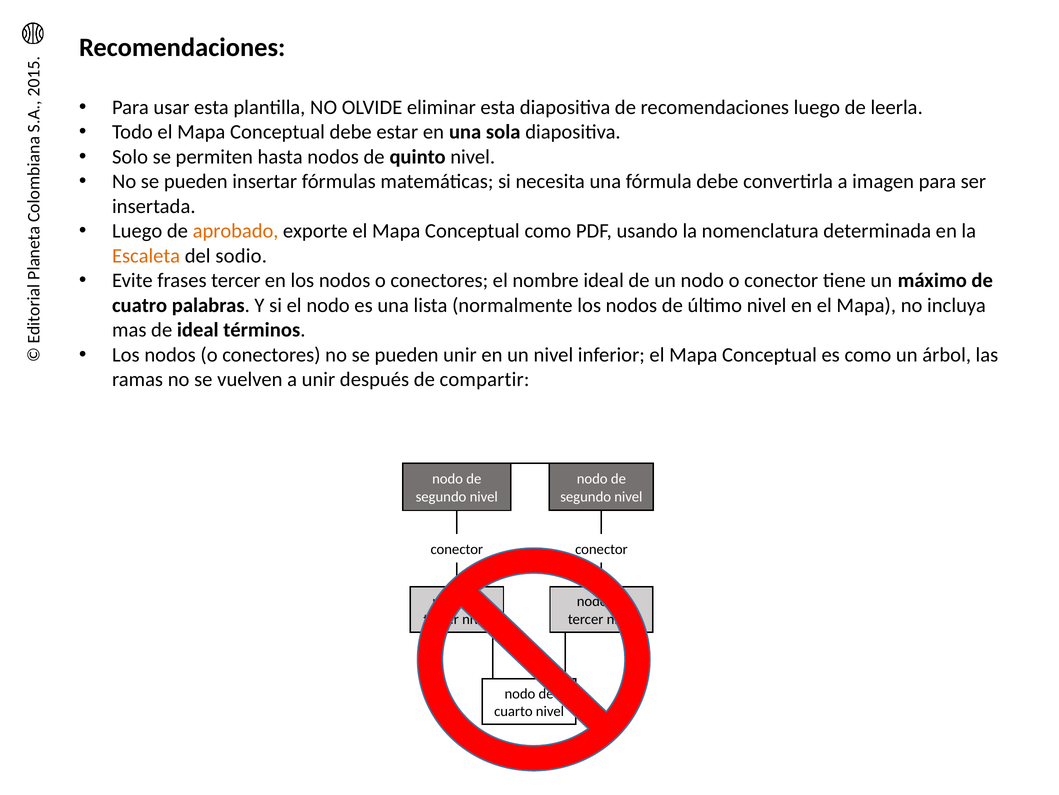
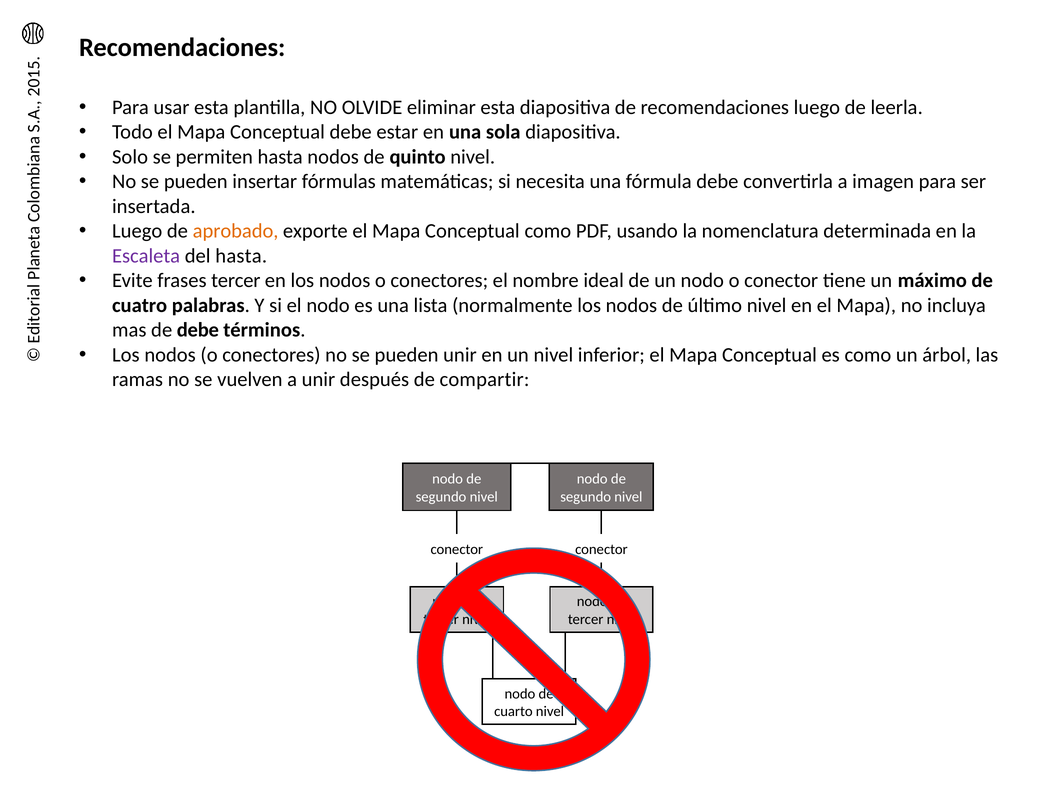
Escaleta colour: orange -> purple (146, 256)
del sodio: sodio -> hasta (241, 256)
de ideal: ideal -> debe (198, 330)
